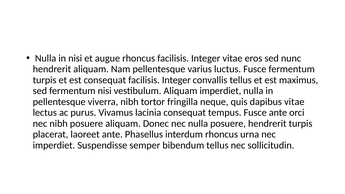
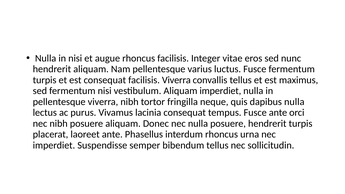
consequat facilisis Integer: Integer -> Viverra (176, 80)
dapibus vitae: vitae -> nulla (294, 102)
